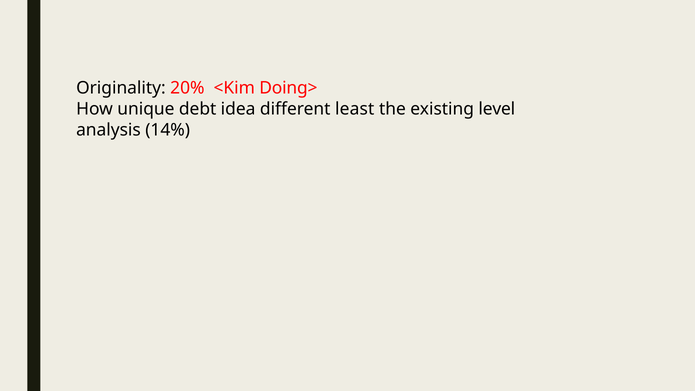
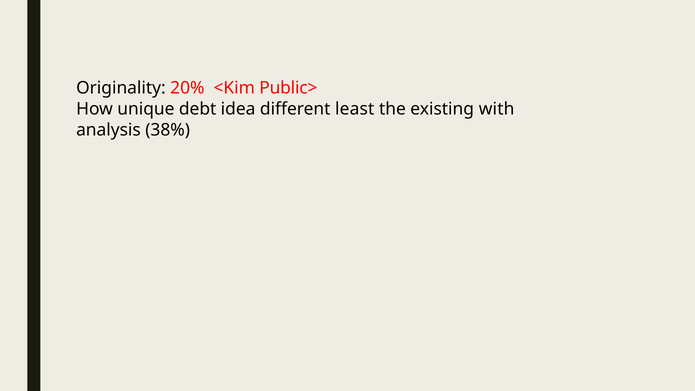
Doing>: Doing> -> Public> (288, 88)
level: level -> with (497, 109)
14%: 14% -> 38% (168, 130)
